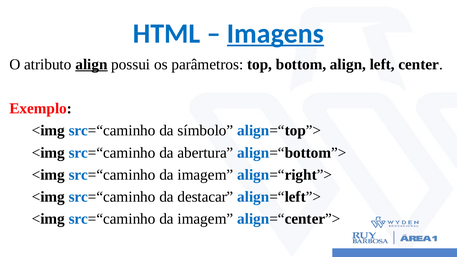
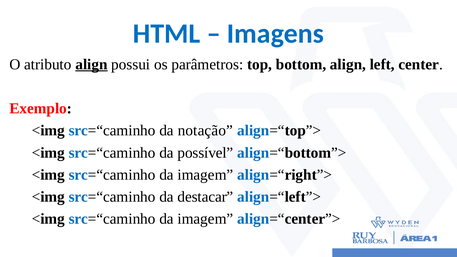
Imagens underline: present -> none (275, 34)
símbolo: símbolo -> notação (205, 131)
abertura: abertura -> possível (205, 153)
